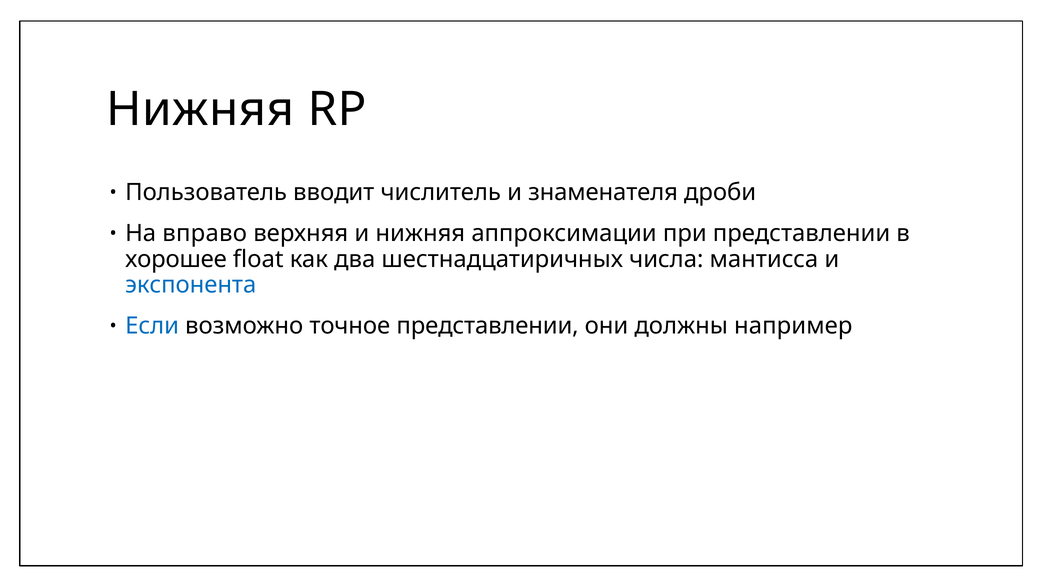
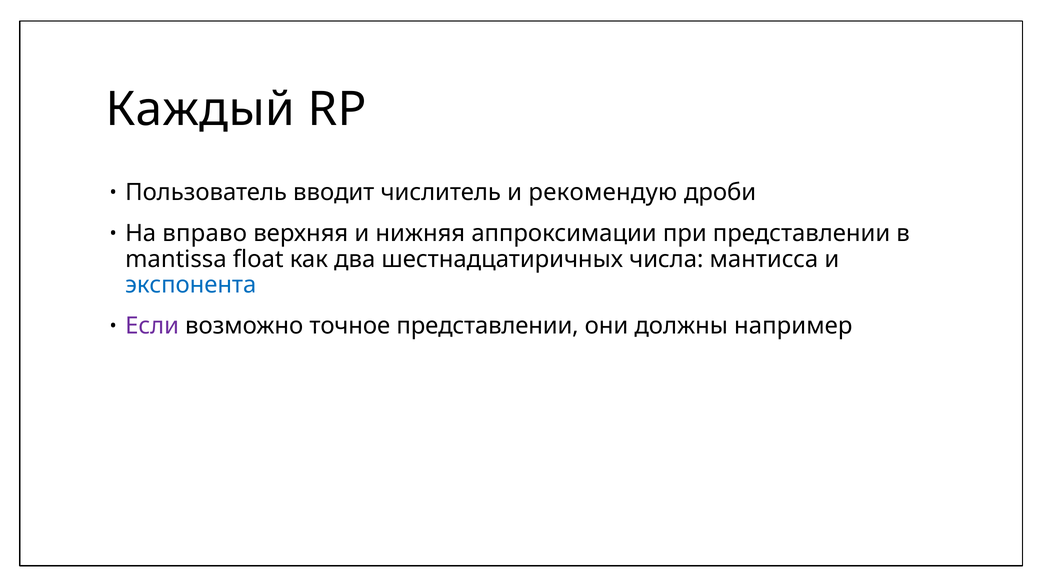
Нижняя: Нижняя -> Каждый (200, 110)
знаменателя: знаменателя -> рекомендую (603, 193)
хорошее: хорошее -> mantissa (176, 259)
Если colour: blue -> purple (152, 326)
